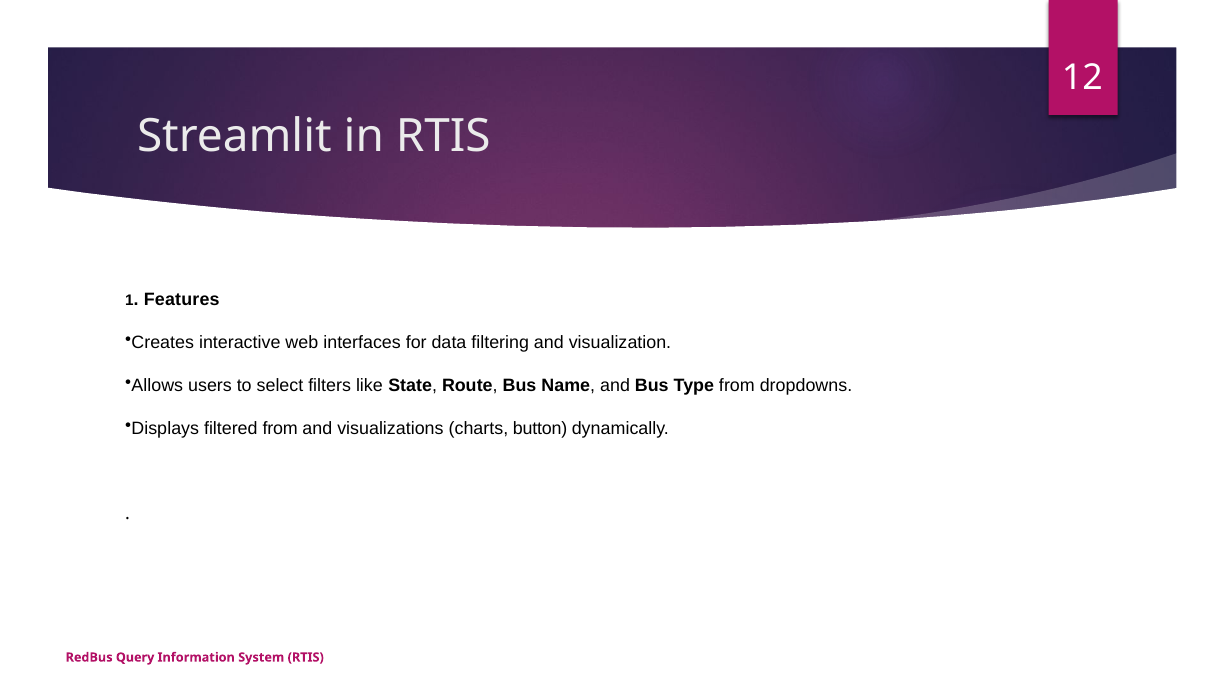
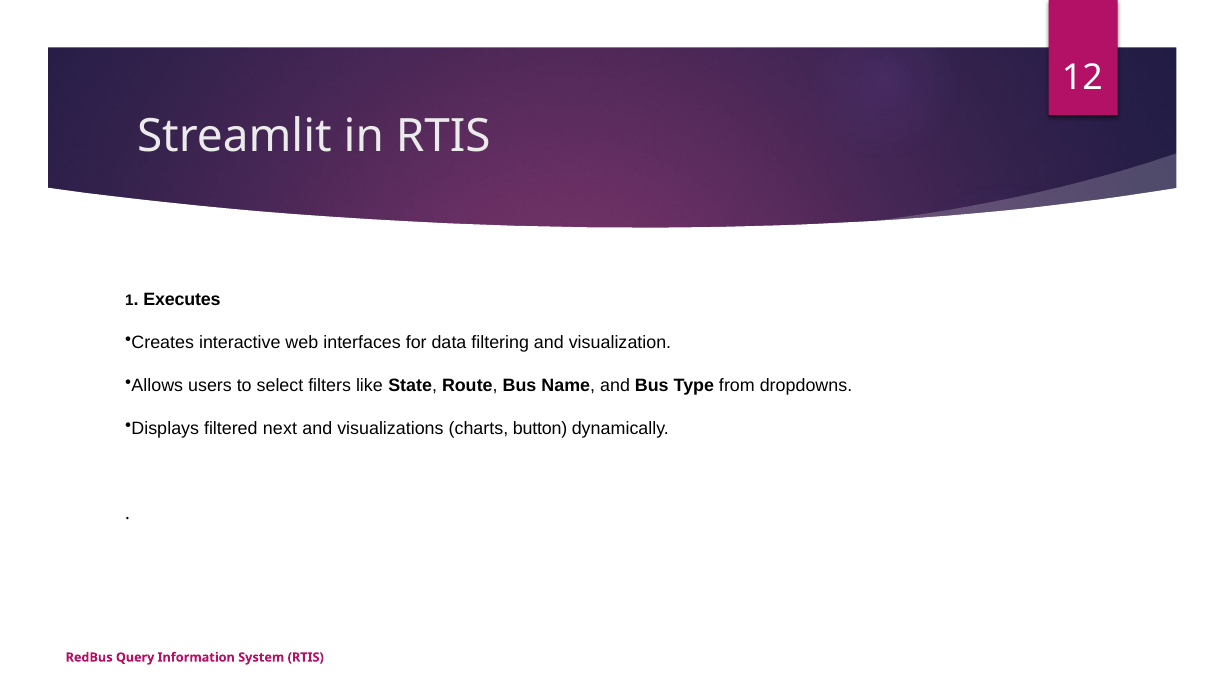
Features: Features -> Executes (182, 300)
filtered from: from -> next (280, 428)
